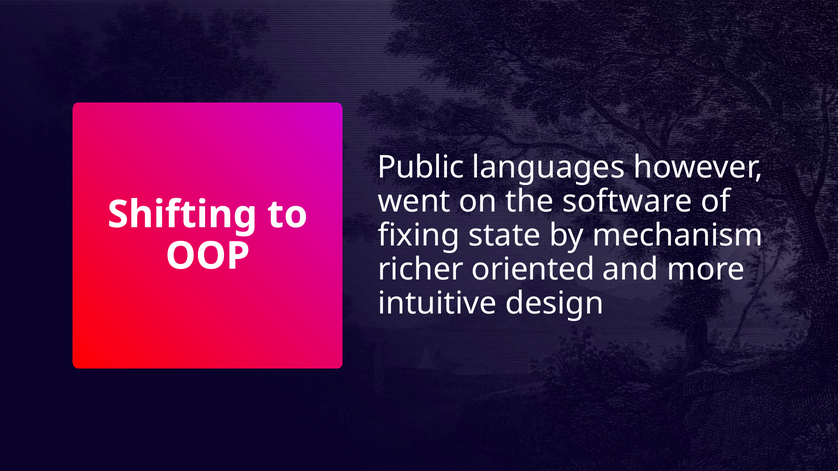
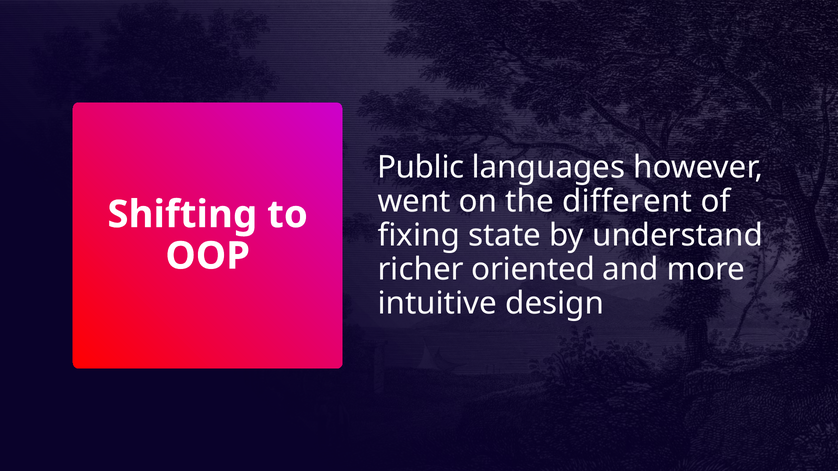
software: software -> different (627, 202)
mechanism: mechanism -> understand (678, 235)
